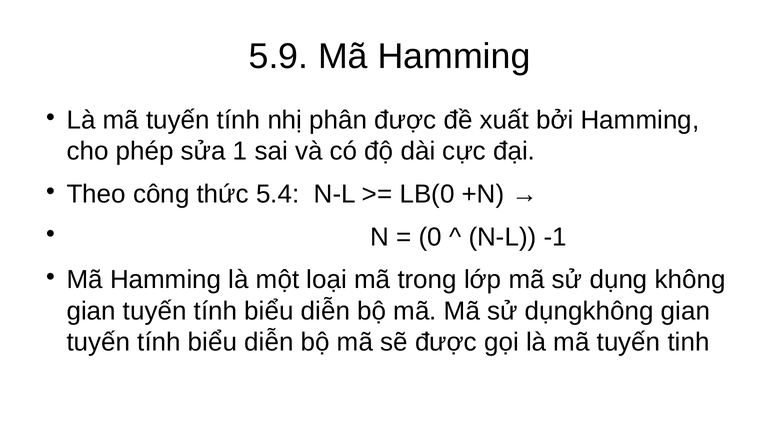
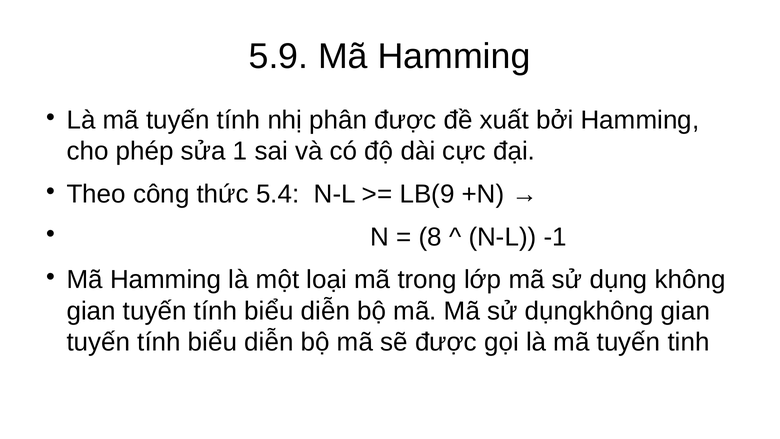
LB(0: LB(0 -> LB(9 (427, 194)
0: 0 -> 8 (430, 237)
